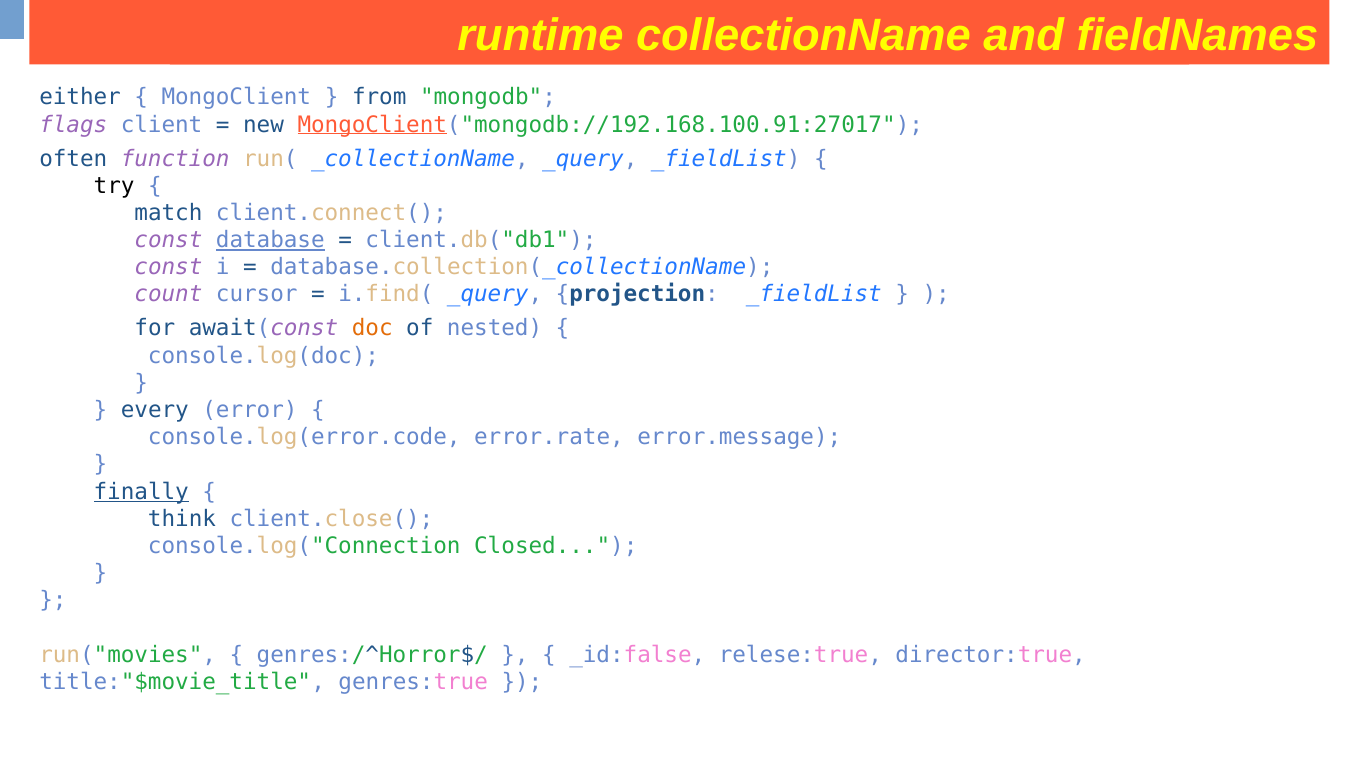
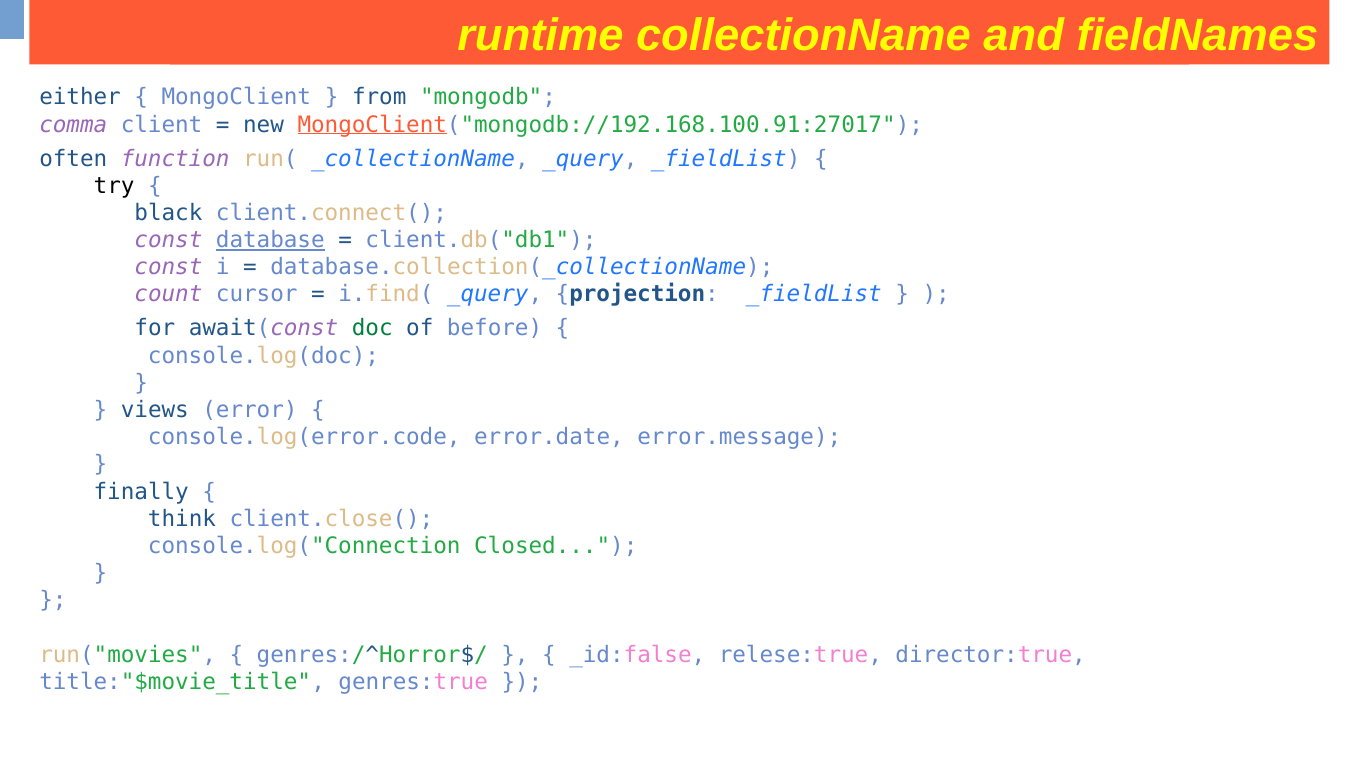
flags: flags -> comma (73, 125)
match: match -> black (168, 213)
doc colour: orange -> green (372, 328)
nested: nested -> before (495, 328)
every: every -> views (155, 410)
error.rate: error.rate -> error.date (549, 437)
finally underline: present -> none (141, 491)
